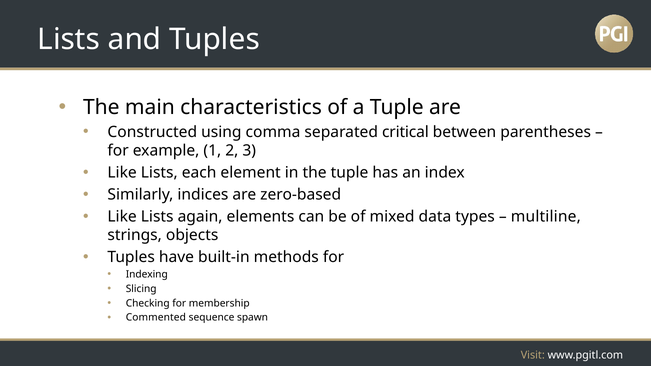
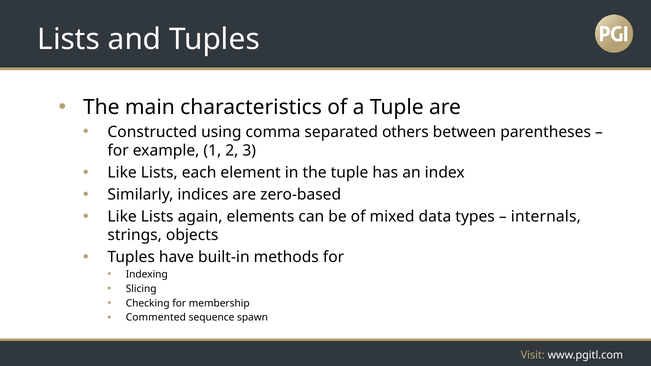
critical: critical -> others (405, 132)
multiline: multiline -> internals (546, 217)
